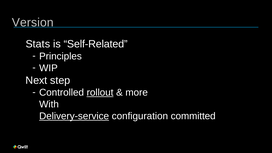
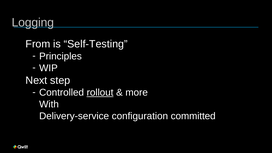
Version: Version -> Logging (33, 23)
Stats: Stats -> From (38, 44)
Self-Related: Self-Related -> Self-Testing (96, 44)
Delivery-service underline: present -> none (74, 116)
